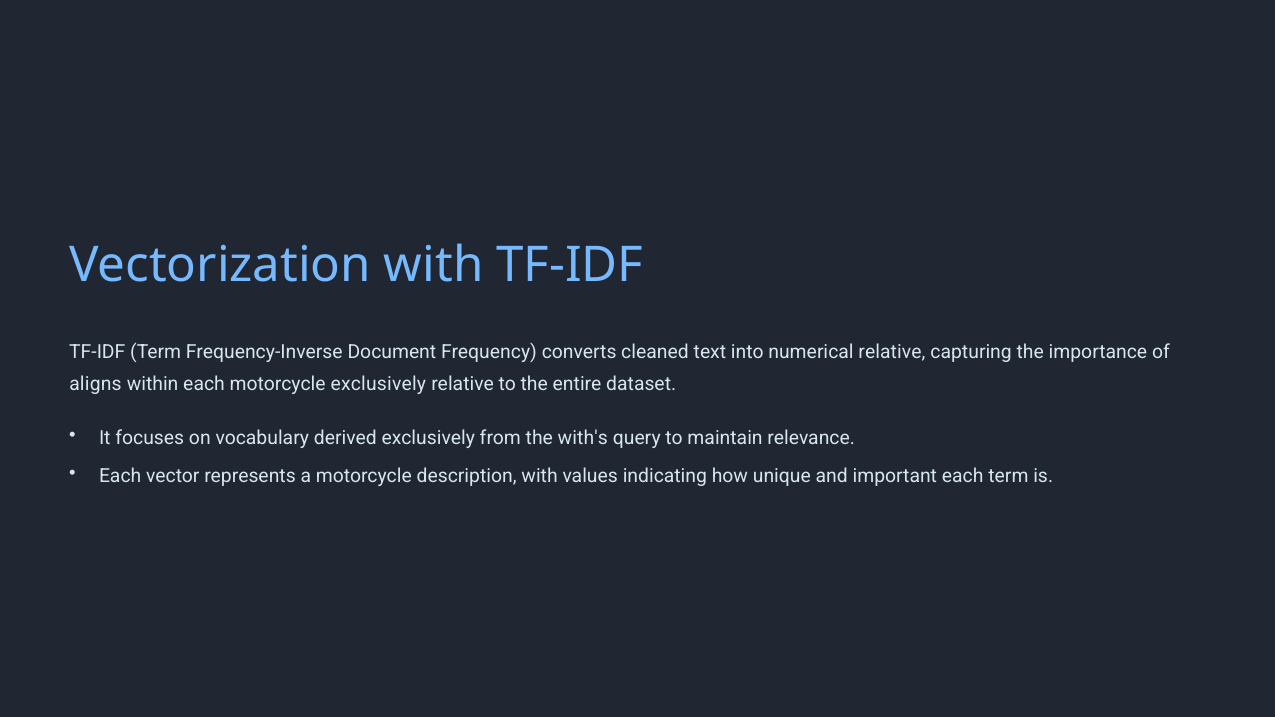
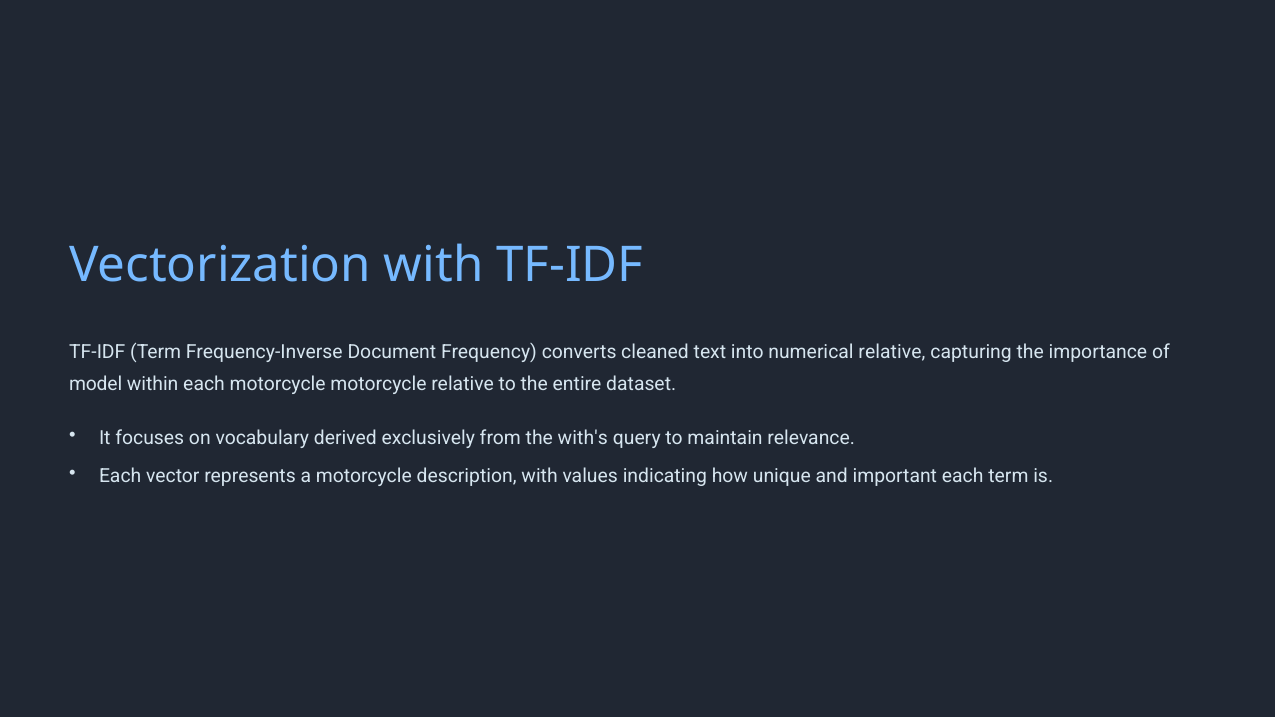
aligns: aligns -> model (96, 384)
motorcycle exclusively: exclusively -> motorcycle (378, 384)
